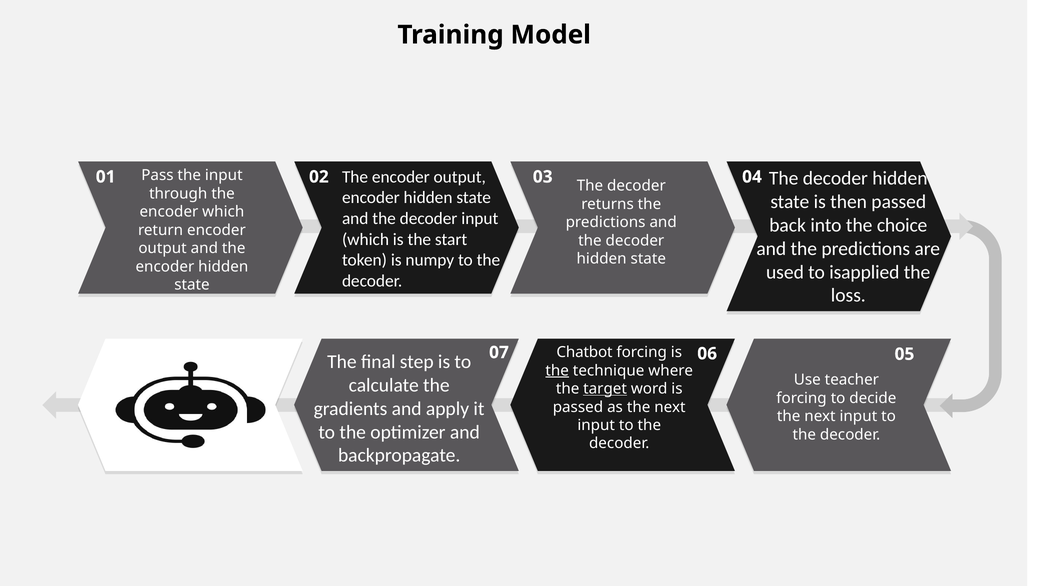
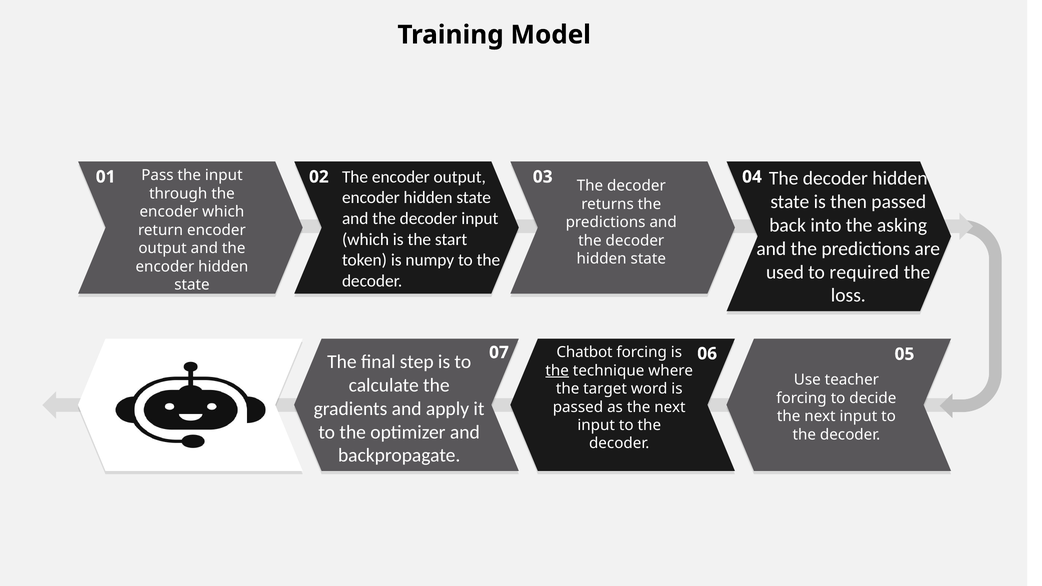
choice: choice -> asking (902, 225)
isapplied: isapplied -> required (864, 272)
target underline: present -> none (605, 389)
